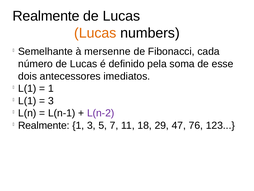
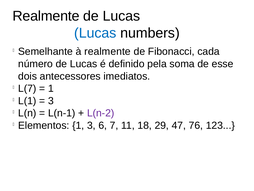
Lucas colour: orange -> blue (95, 33)
à mersenne: mersenne -> realmente (107, 51)
L(1: L(1 -> L(7 (27, 88)
Realmente: Realmente -> Elementos (44, 125)
5: 5 -> 6 (103, 125)
